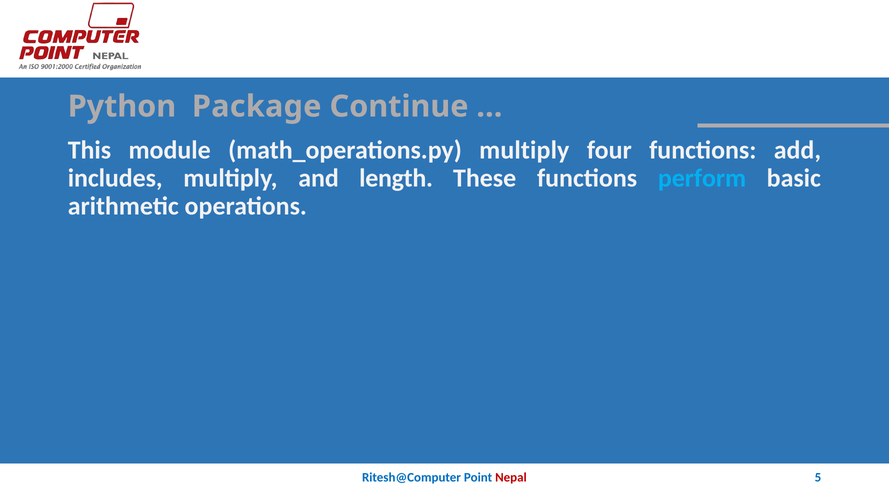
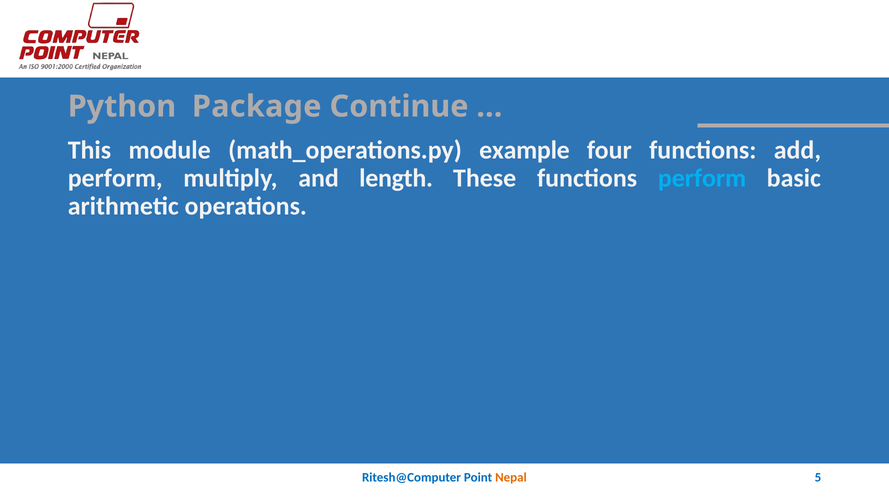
math_operations.py multiply: multiply -> example (524, 150)
includes: includes -> perform (115, 178)
Nepal colour: red -> orange (511, 478)
